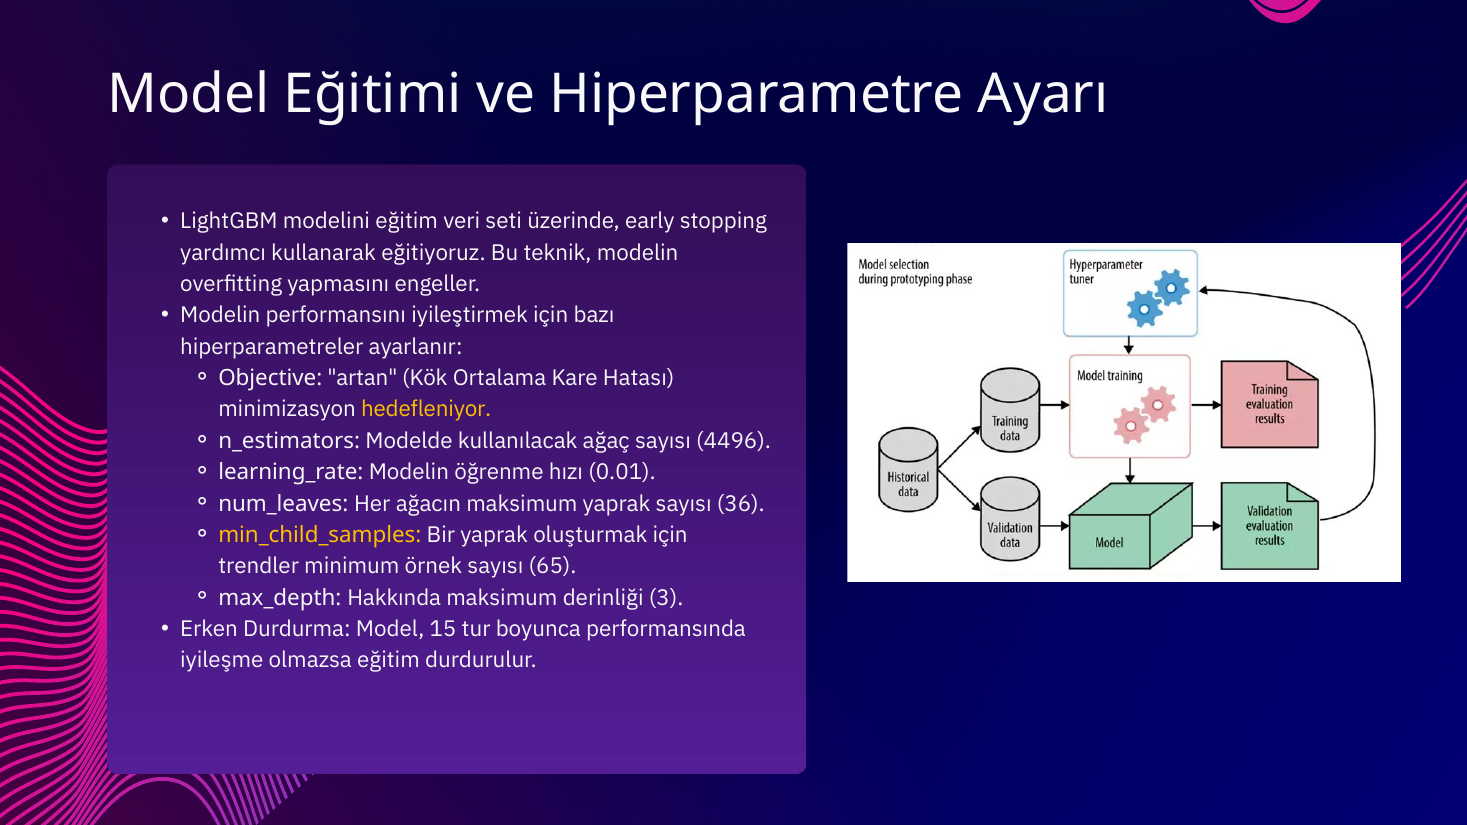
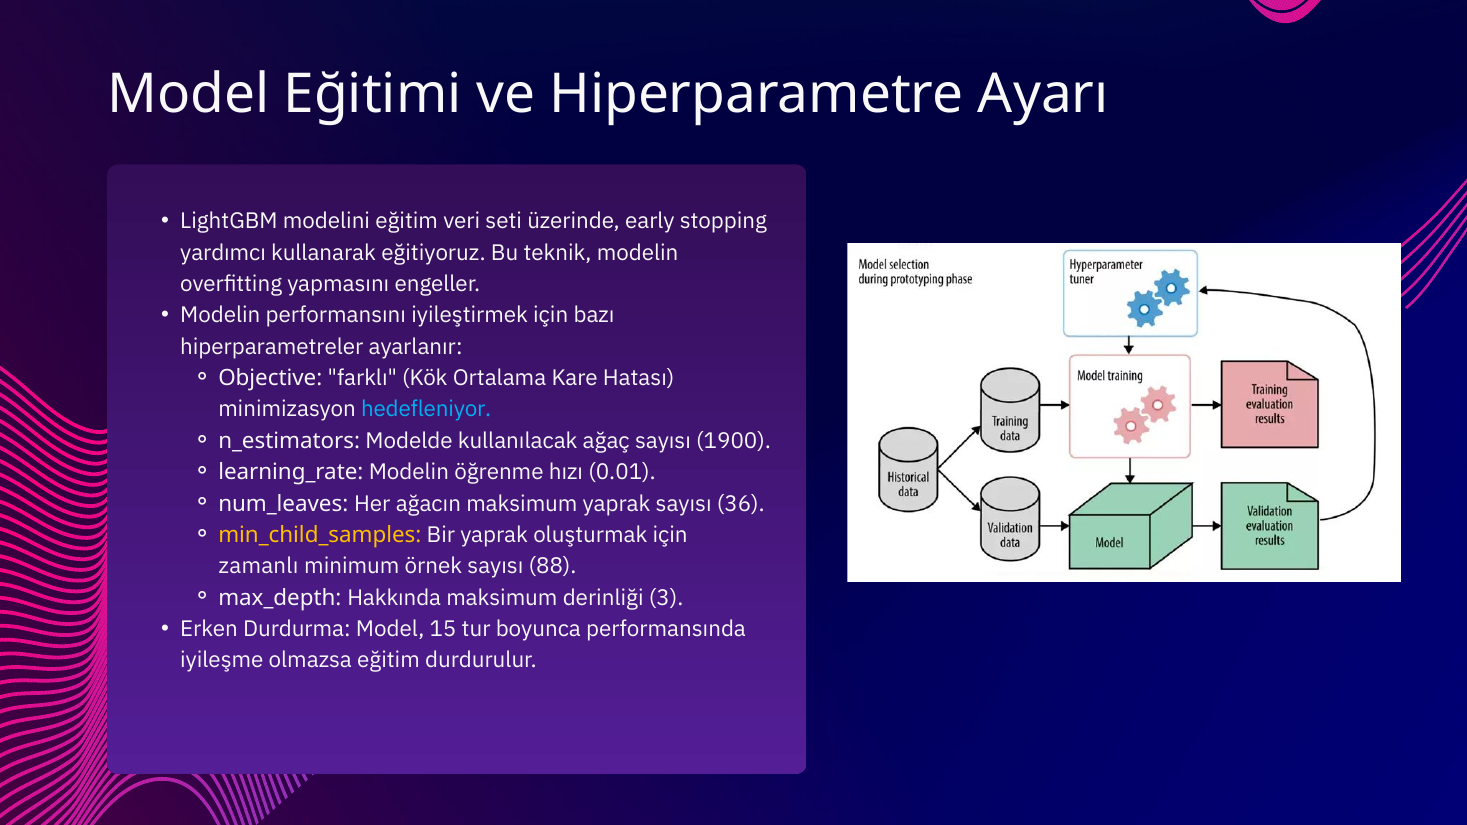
artan: artan -> farklı (362, 378)
hedefleniyor colour: yellow -> light blue (426, 410)
4496: 4496 -> 1900 (734, 441)
trendler: trendler -> zamanlı (259, 566)
65: 65 -> 88 (553, 566)
